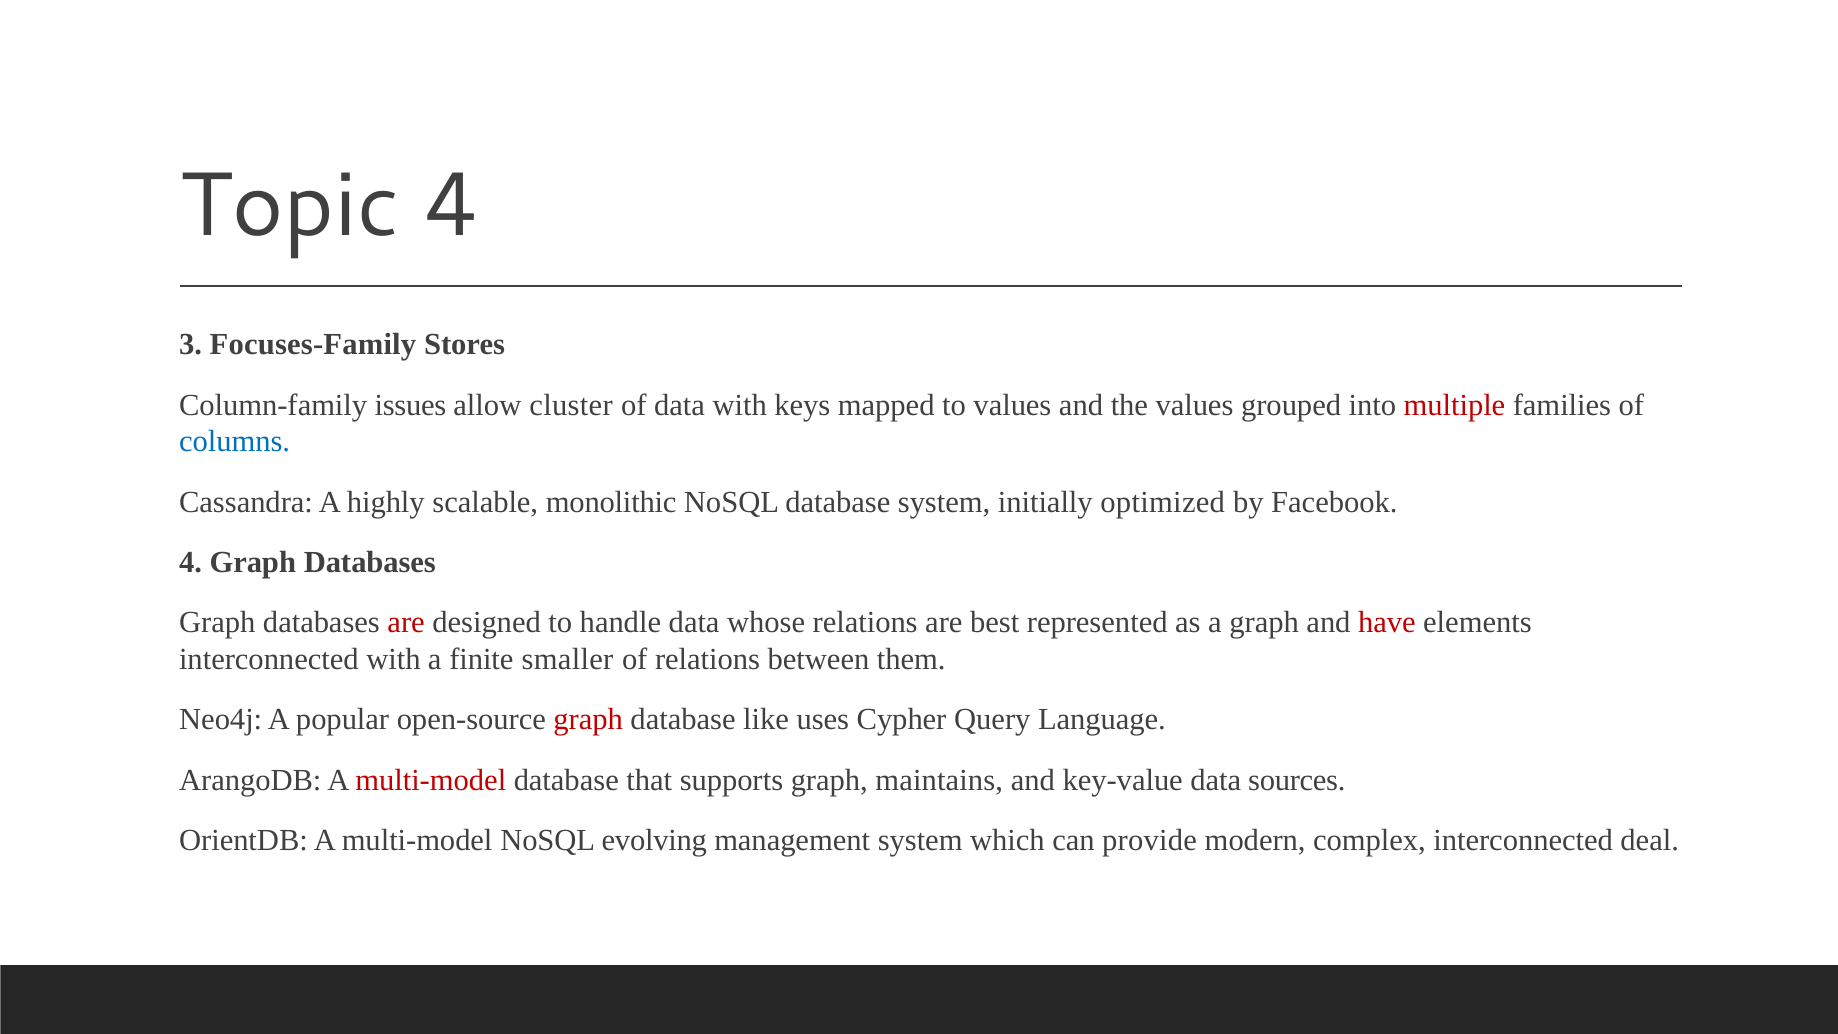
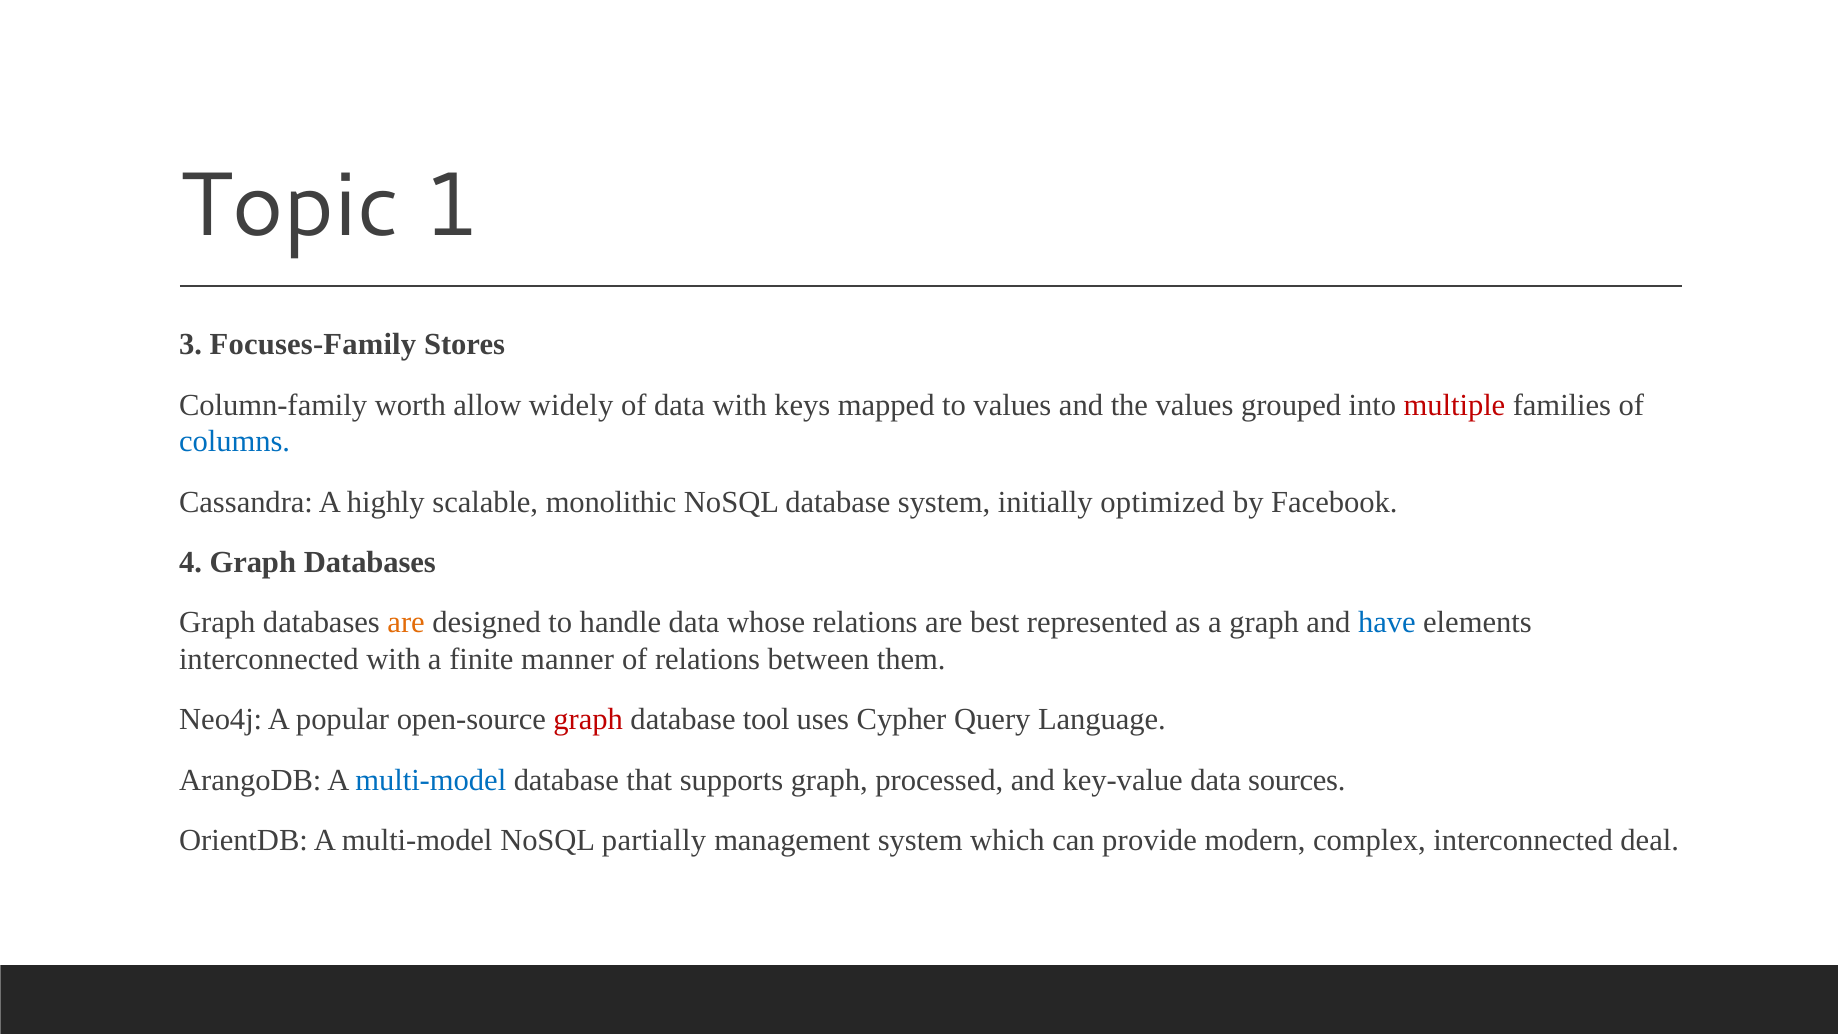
Topic 4: 4 -> 1 (451, 206)
issues: issues -> worth (410, 405)
cluster: cluster -> widely (571, 405)
are colour: red -> orange (406, 623)
have colour: red -> blue (1387, 623)
smaller: smaller -> manner (568, 659)
like: like -> tool (766, 720)
multi-model colour: red -> blue (431, 780)
maintains: maintains -> processed (939, 780)
evolving: evolving -> partially (654, 840)
